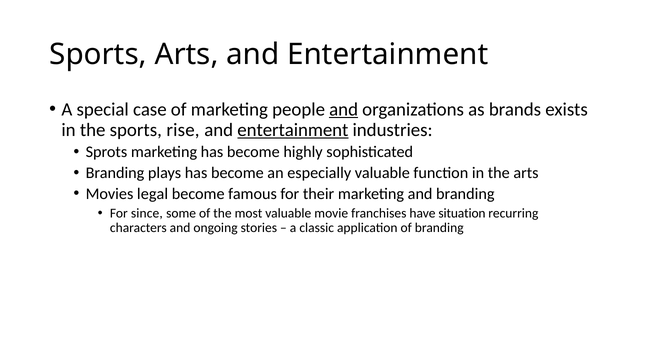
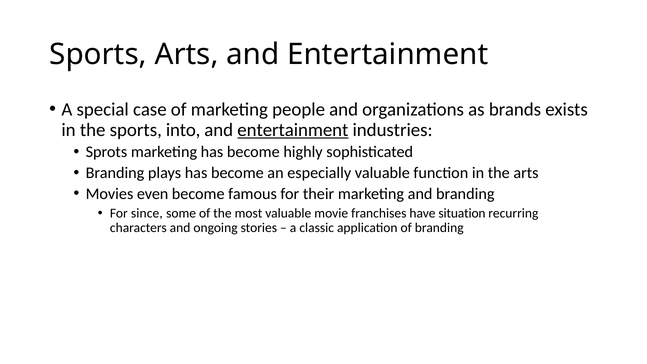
and underline: present -> none (344, 109)
rise: rise -> into (183, 130)
legal: legal -> even (153, 194)
